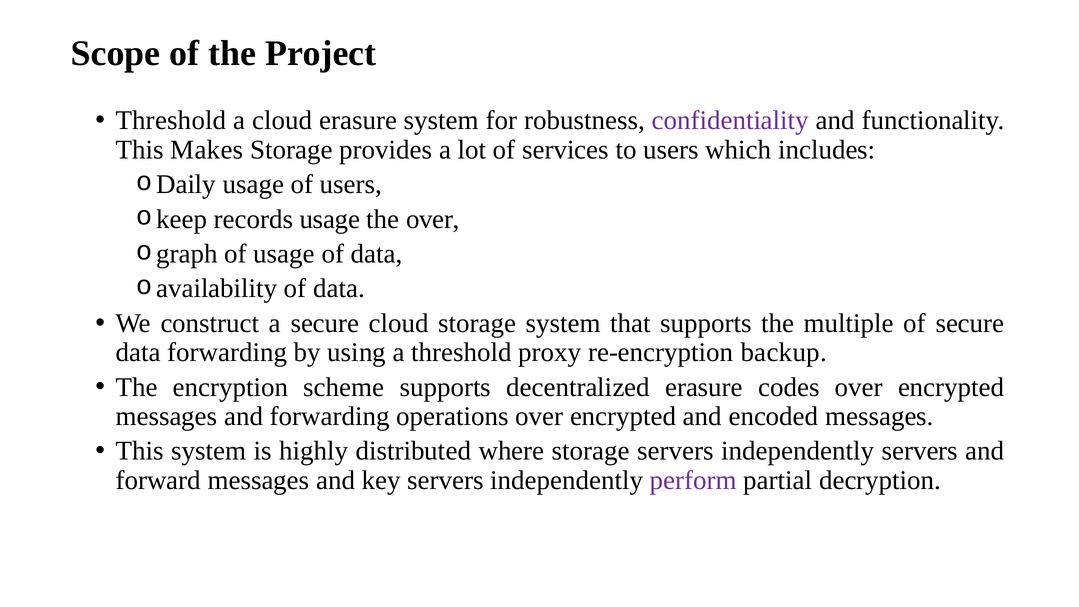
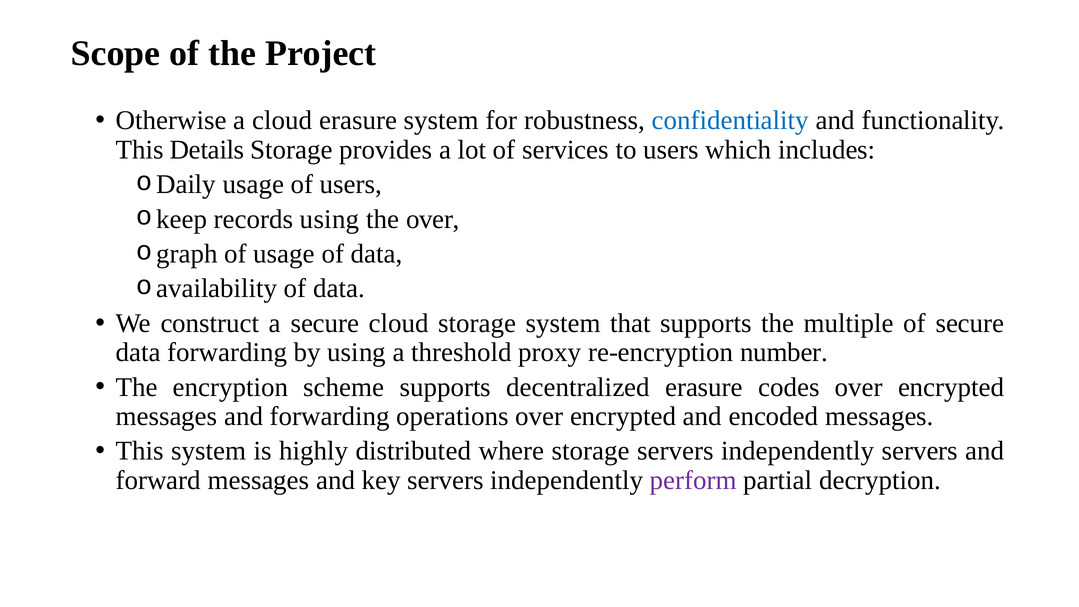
Threshold: Threshold -> Otherwise (171, 121)
confidentiality colour: purple -> blue (730, 121)
Makes: Makes -> Details (207, 150)
records usage: usage -> using (330, 219)
backup: backup -> number (784, 352)
